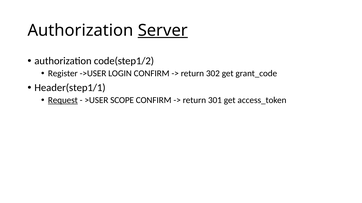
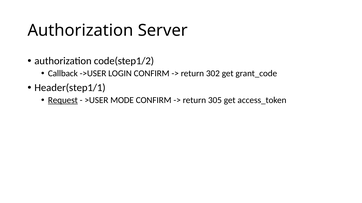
Server underline: present -> none (163, 30)
Register: Register -> Callback (63, 74)
SCOPE: SCOPE -> MODE (122, 101)
301: 301 -> 305 (215, 101)
